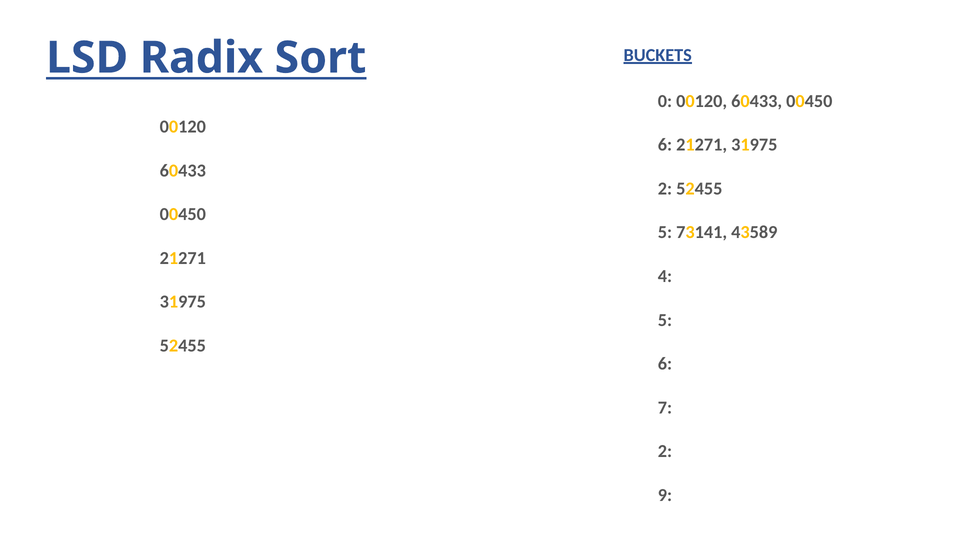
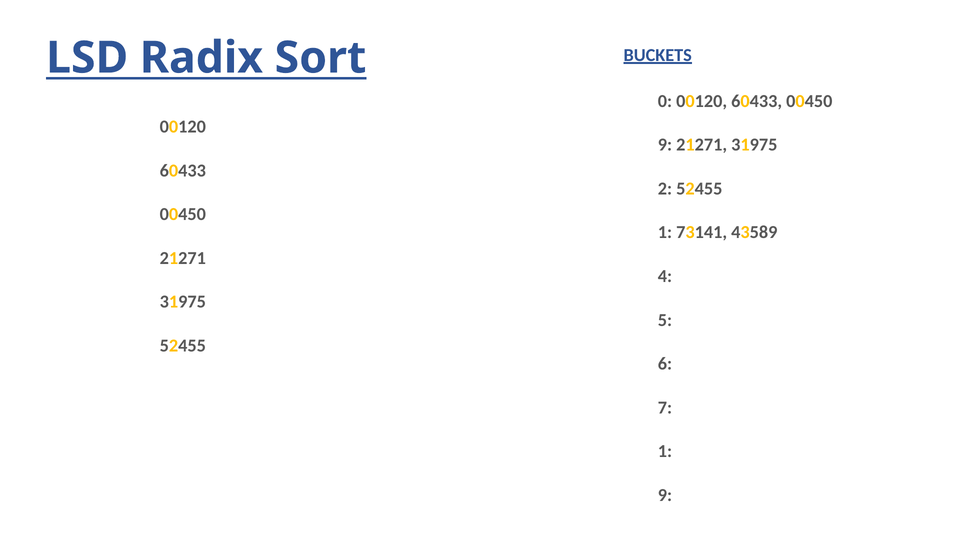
6: 6 -> 9 (665, 145)
5: 5 -> 1 (665, 233)
2: 2 -> 1 (665, 452)
